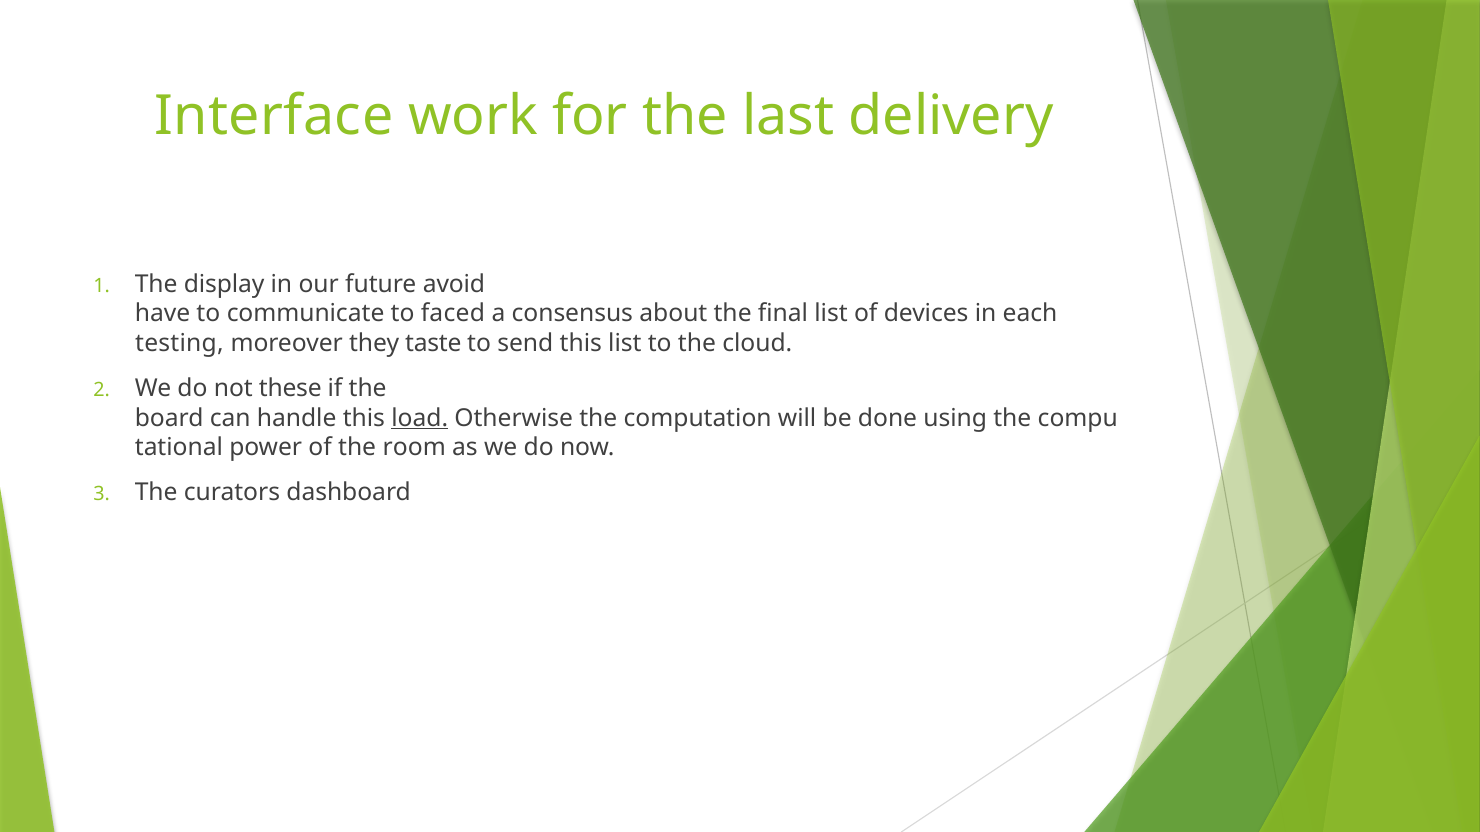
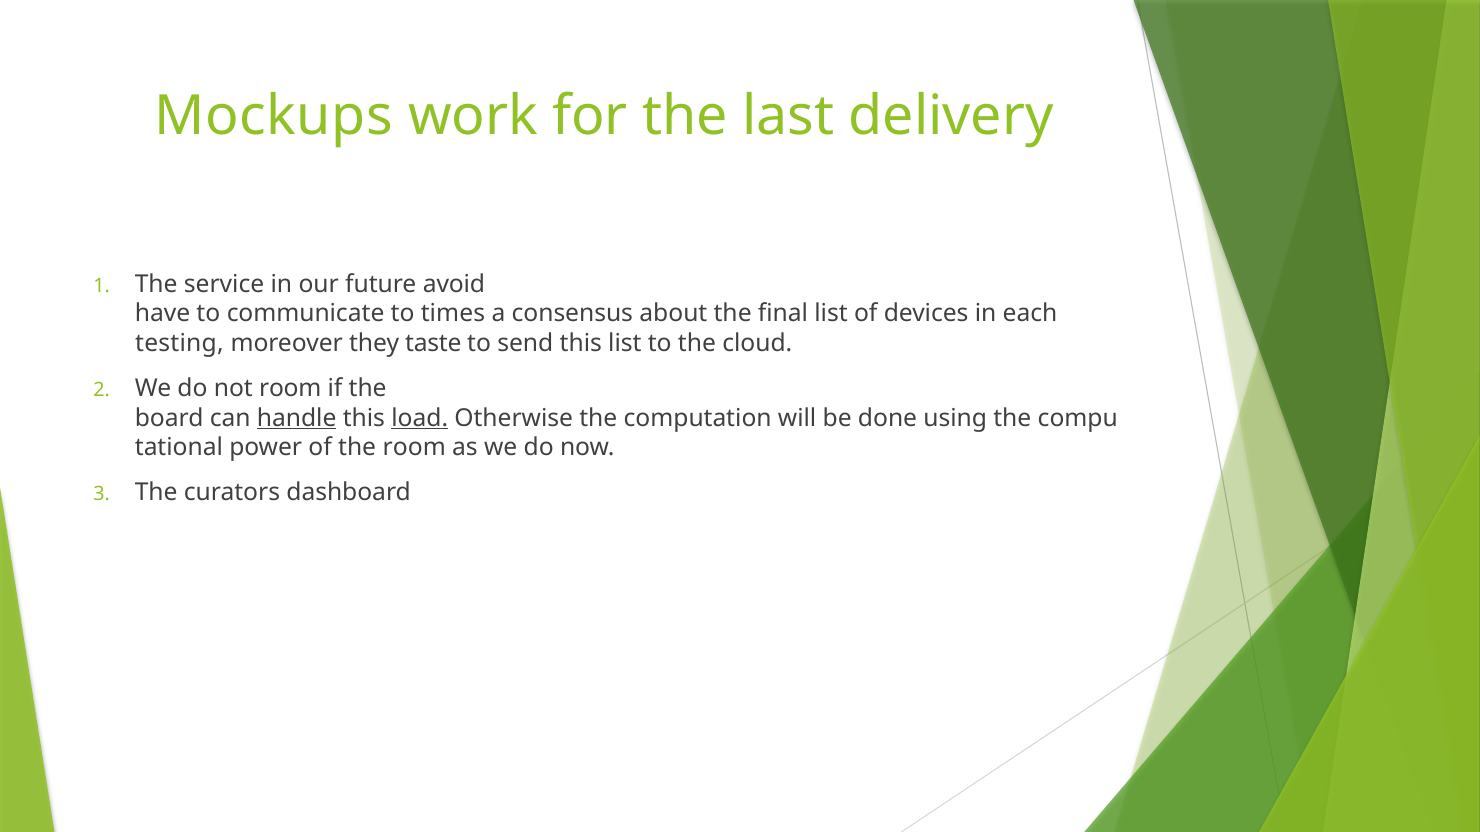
Interface: Interface -> Mockups (274, 117)
display: display -> service (224, 284)
faced: faced -> times (453, 314)
not these: these -> room (290, 389)
handle underline: none -> present (297, 418)
